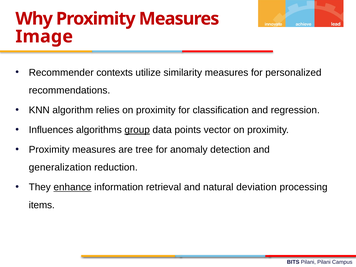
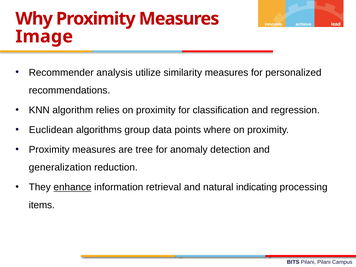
contexts: contexts -> analysis (115, 73)
Influences: Influences -> Euclidean (51, 130)
group underline: present -> none (137, 130)
vector: vector -> where (217, 130)
deviation: deviation -> indicating (257, 187)
